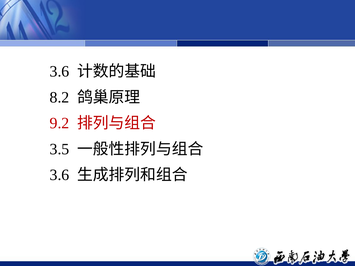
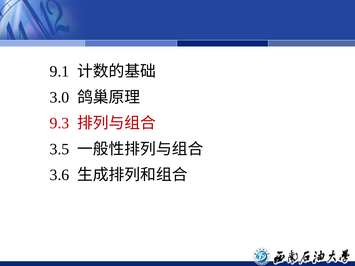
3.6: 3.6 -> 9.1 (60, 72)
8.2: 8.2 -> 3.0 (60, 97)
9.2: 9.2 -> 9.3 (60, 123)
